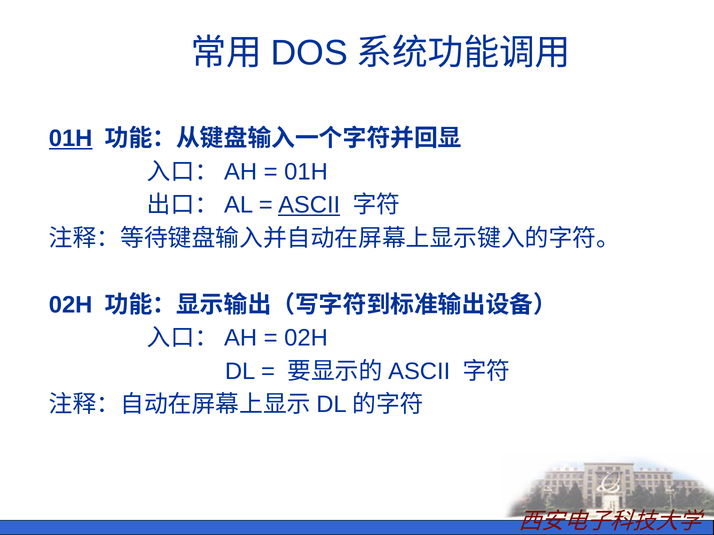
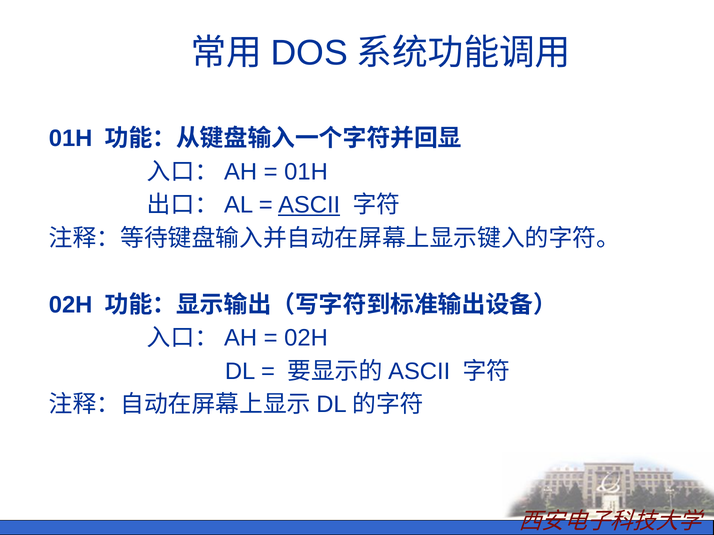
01H underline: present -> none (71, 139)
